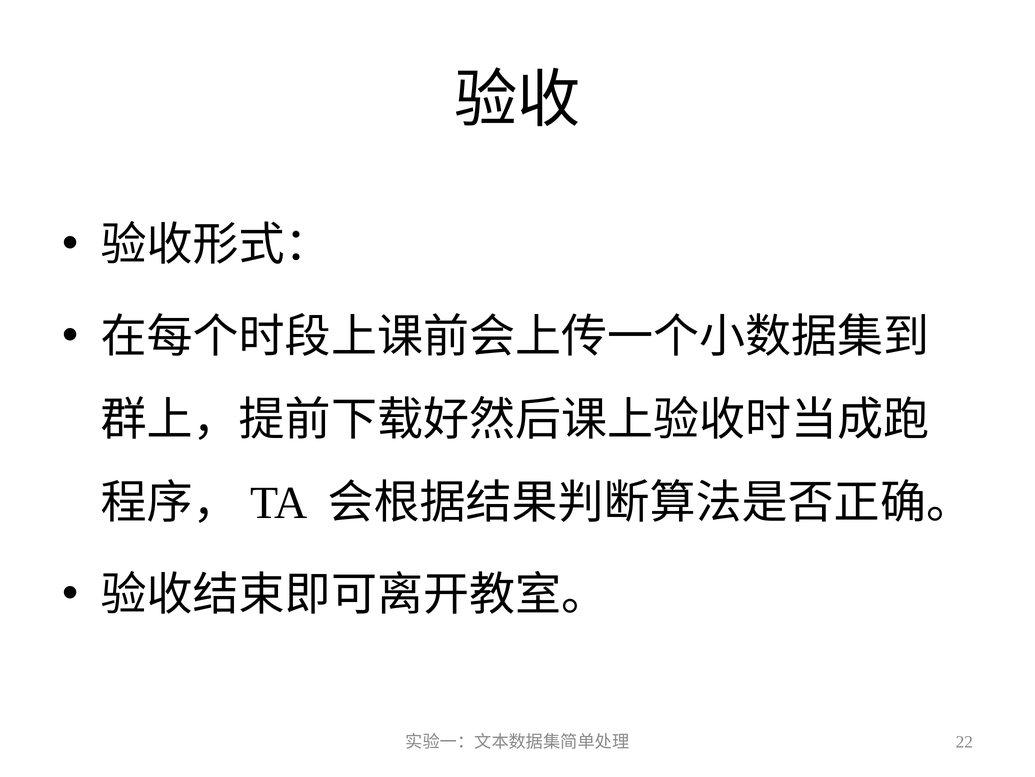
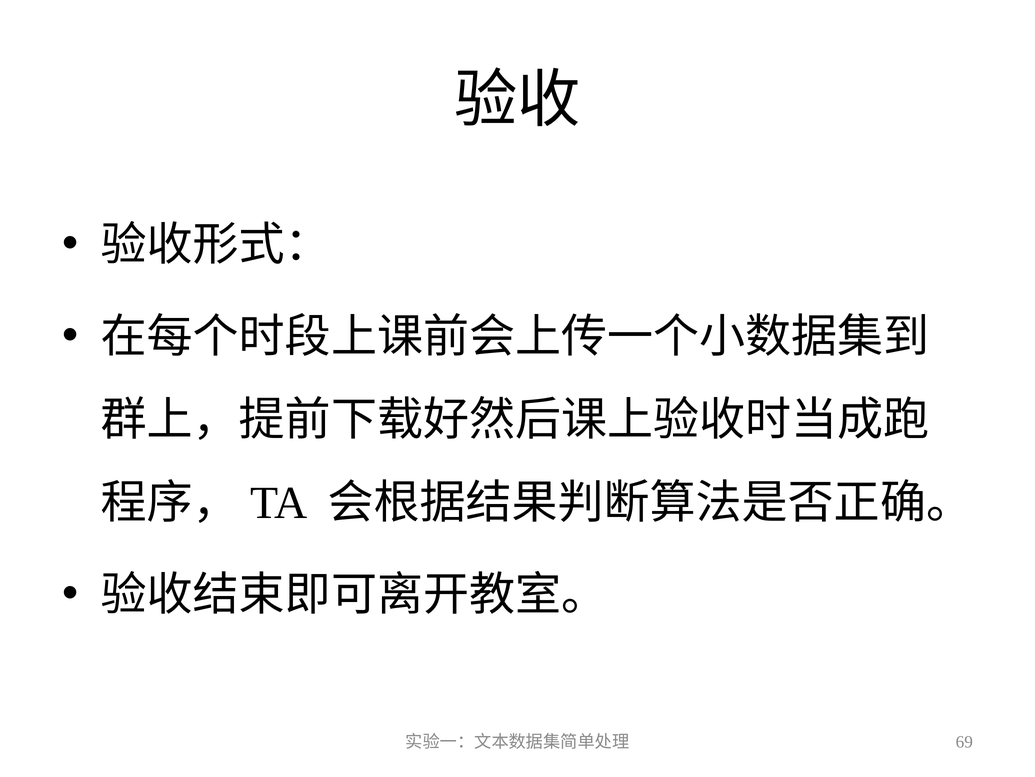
22: 22 -> 69 (964, 741)
